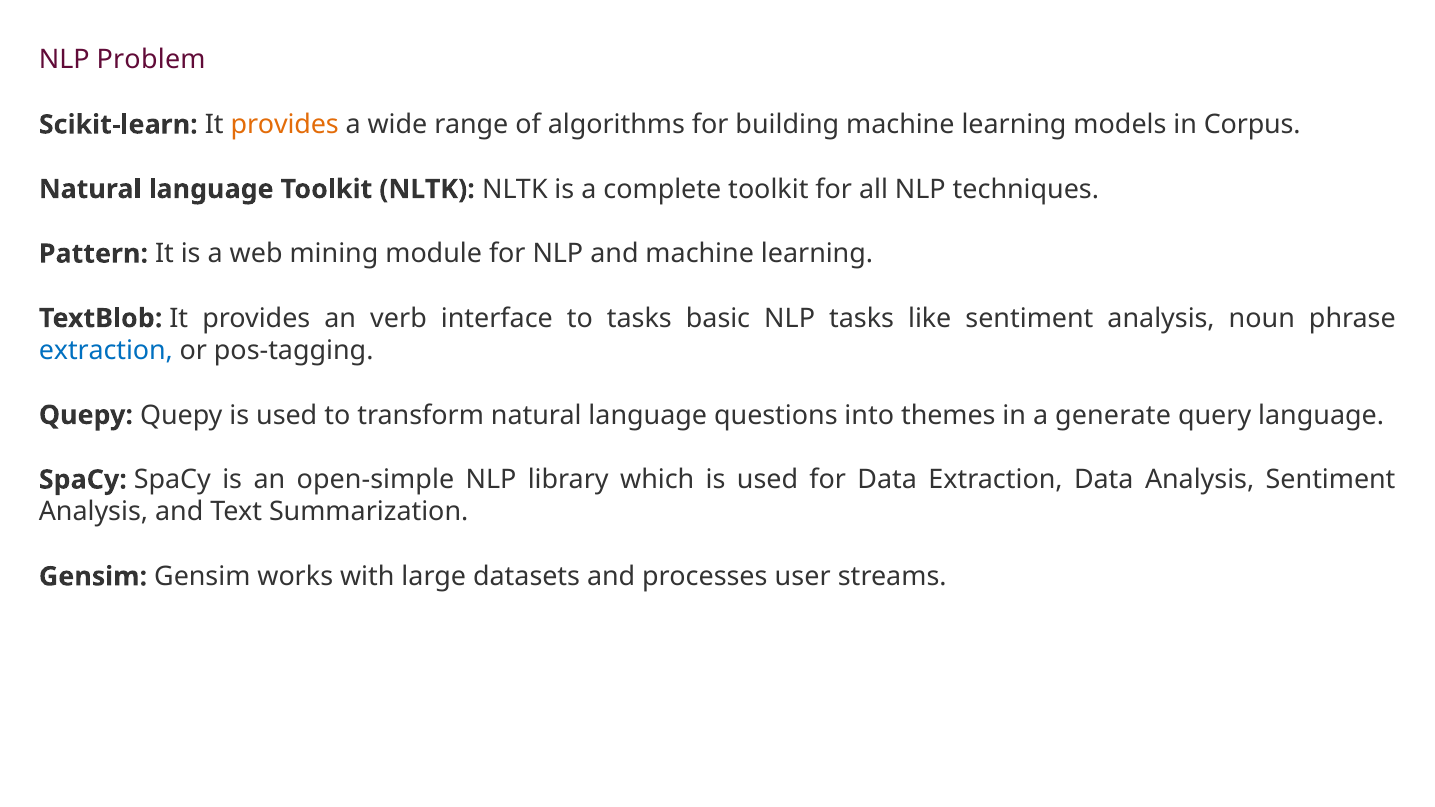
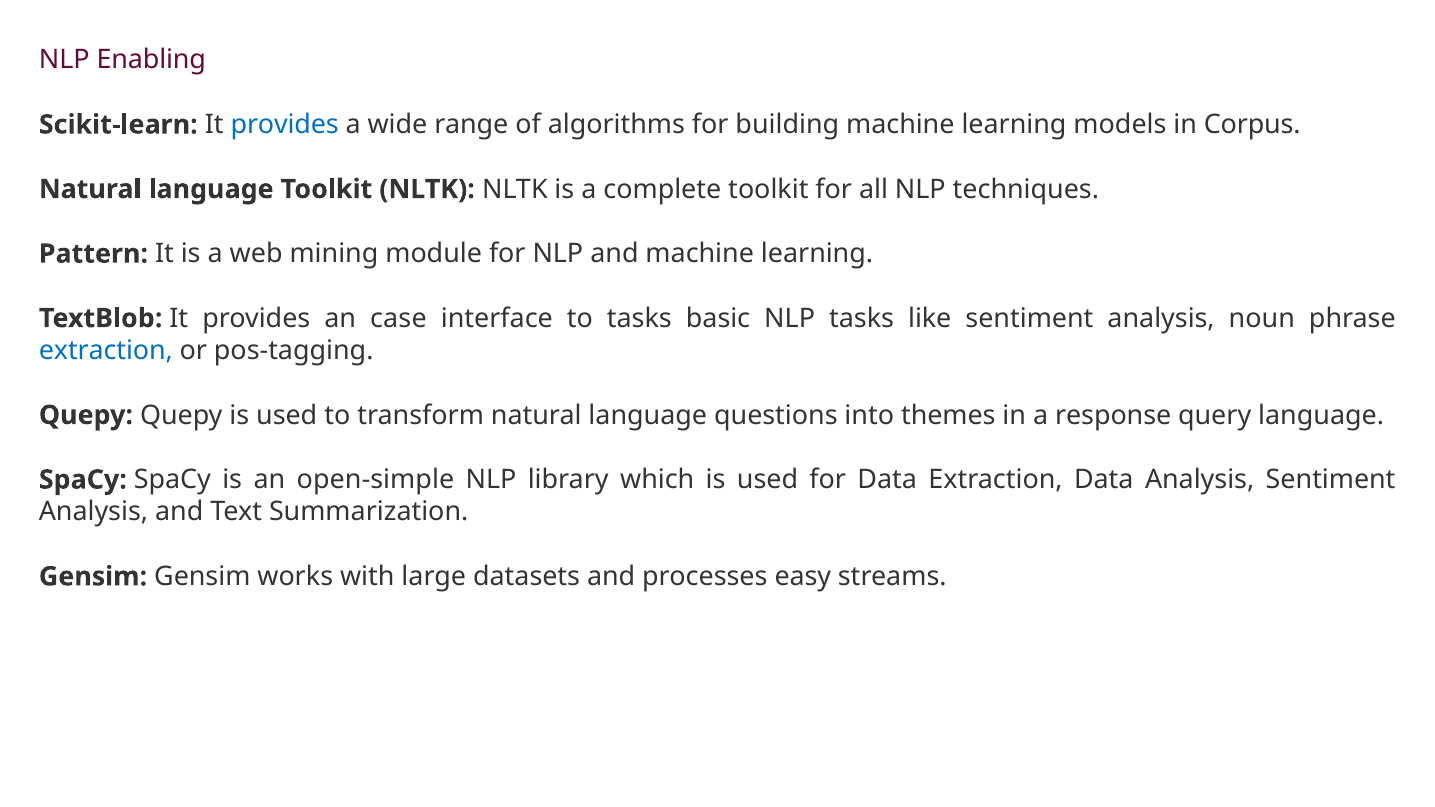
Problem: Problem -> Enabling (151, 60)
provides colour: orange -> blue (285, 125)
verb: verb -> case (398, 318)
generate: generate -> response (1113, 415)
user: user -> easy (803, 577)
